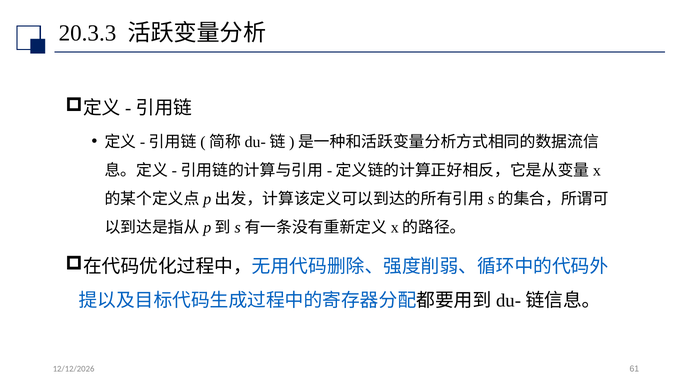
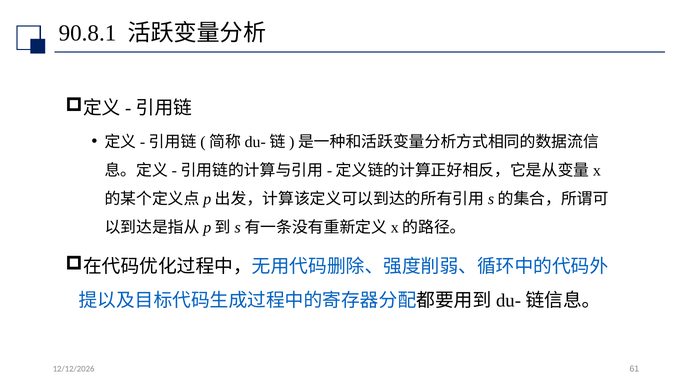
20.3.3: 20.3.3 -> 90.8.1 (87, 33)
